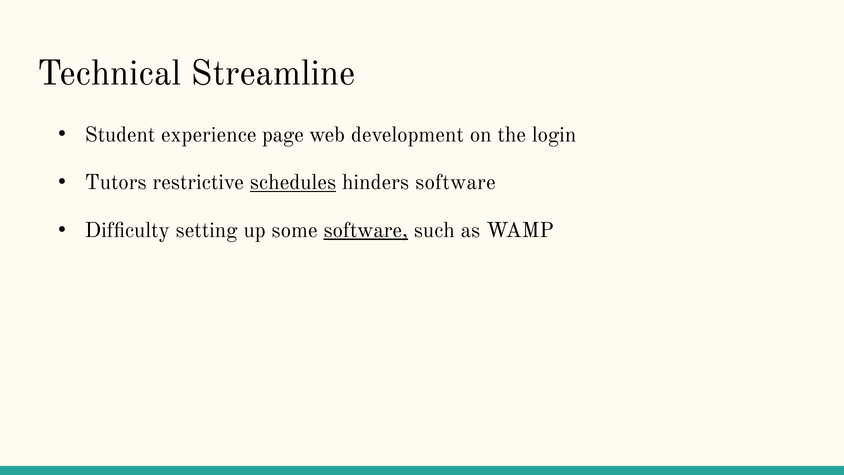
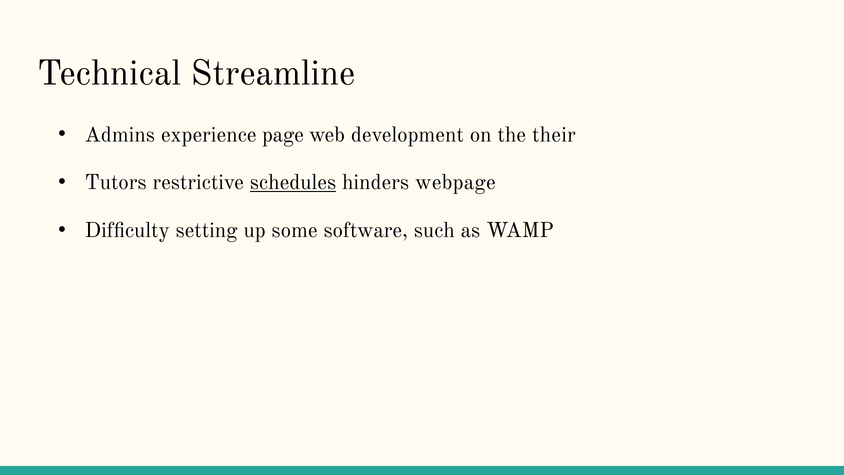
Student: Student -> Admins (120, 134)
login: login -> their (554, 134)
hinders software: software -> webpage (455, 182)
software underline: present -> none (366, 230)
